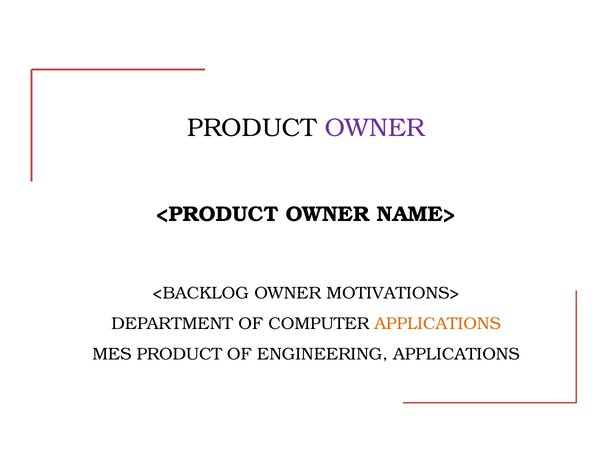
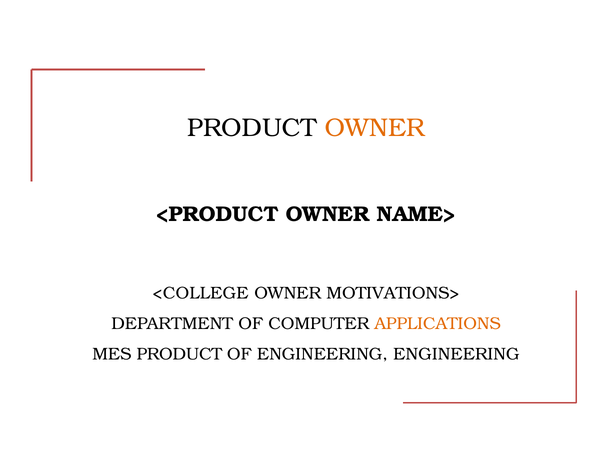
OWNER colour: purple -> orange (375, 128)
<BACKLOG: <BACKLOG -> <COLLEGE (201, 293)
ENGINEERING APPLICATIONS: APPLICATIONS -> ENGINEERING (456, 354)
